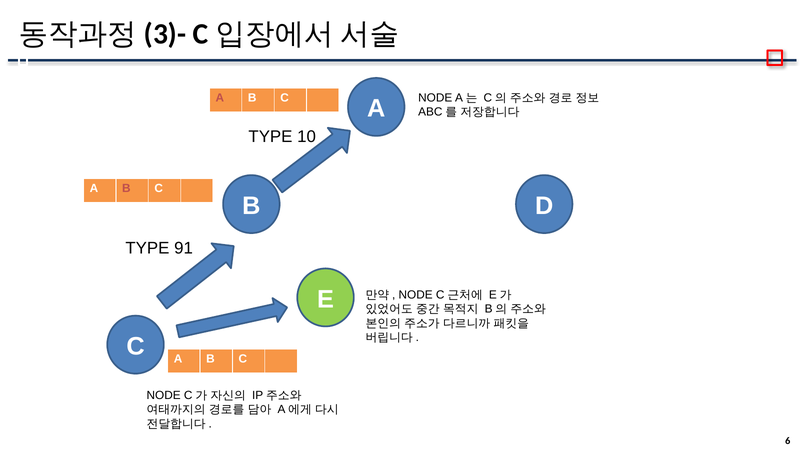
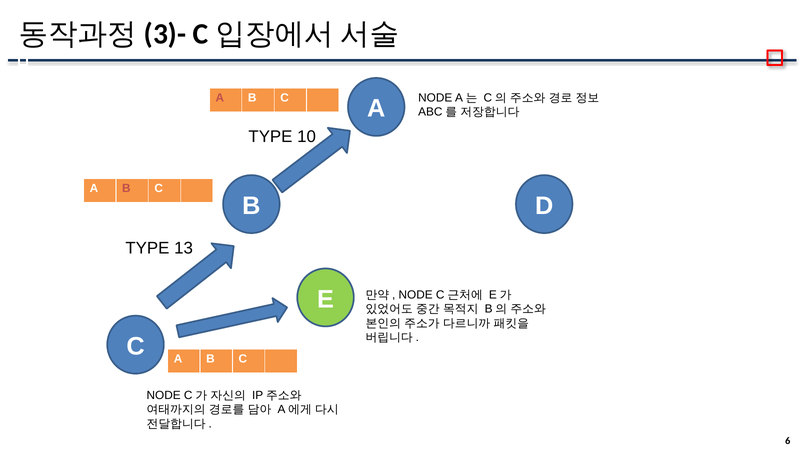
91: 91 -> 13 (184, 248)
